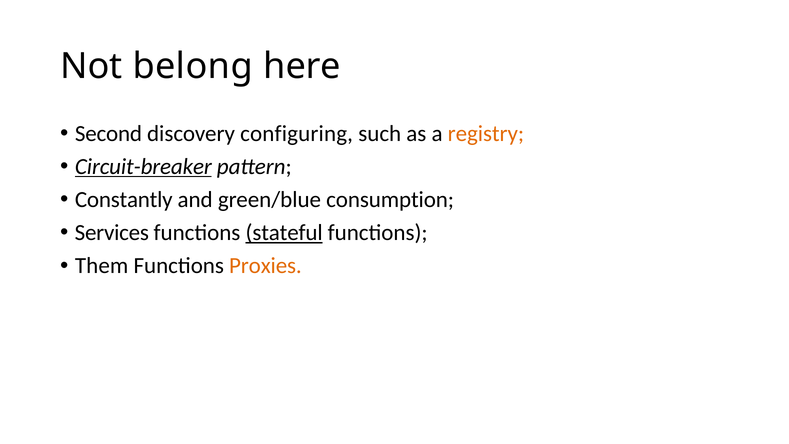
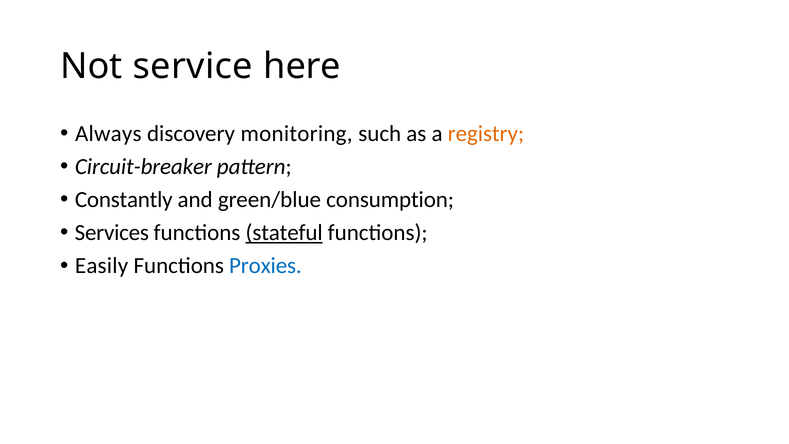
belong: belong -> service (193, 66)
Second: Second -> Always (108, 133)
configuring: configuring -> monitoring (297, 133)
Circuit-breaker underline: present -> none (143, 166)
Them: Them -> Easily (102, 266)
Proxies colour: orange -> blue (265, 266)
